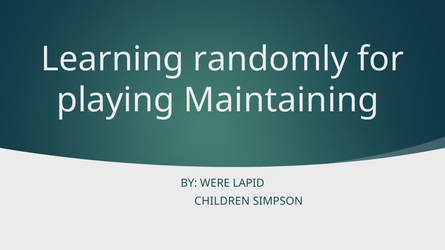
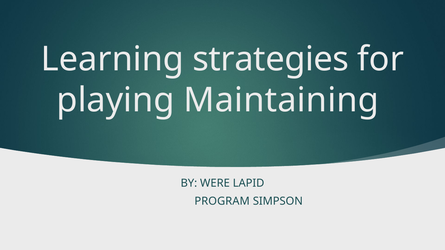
randomly: randomly -> strategies (271, 59)
CHILDREN: CHILDREN -> PROGRAM (222, 201)
